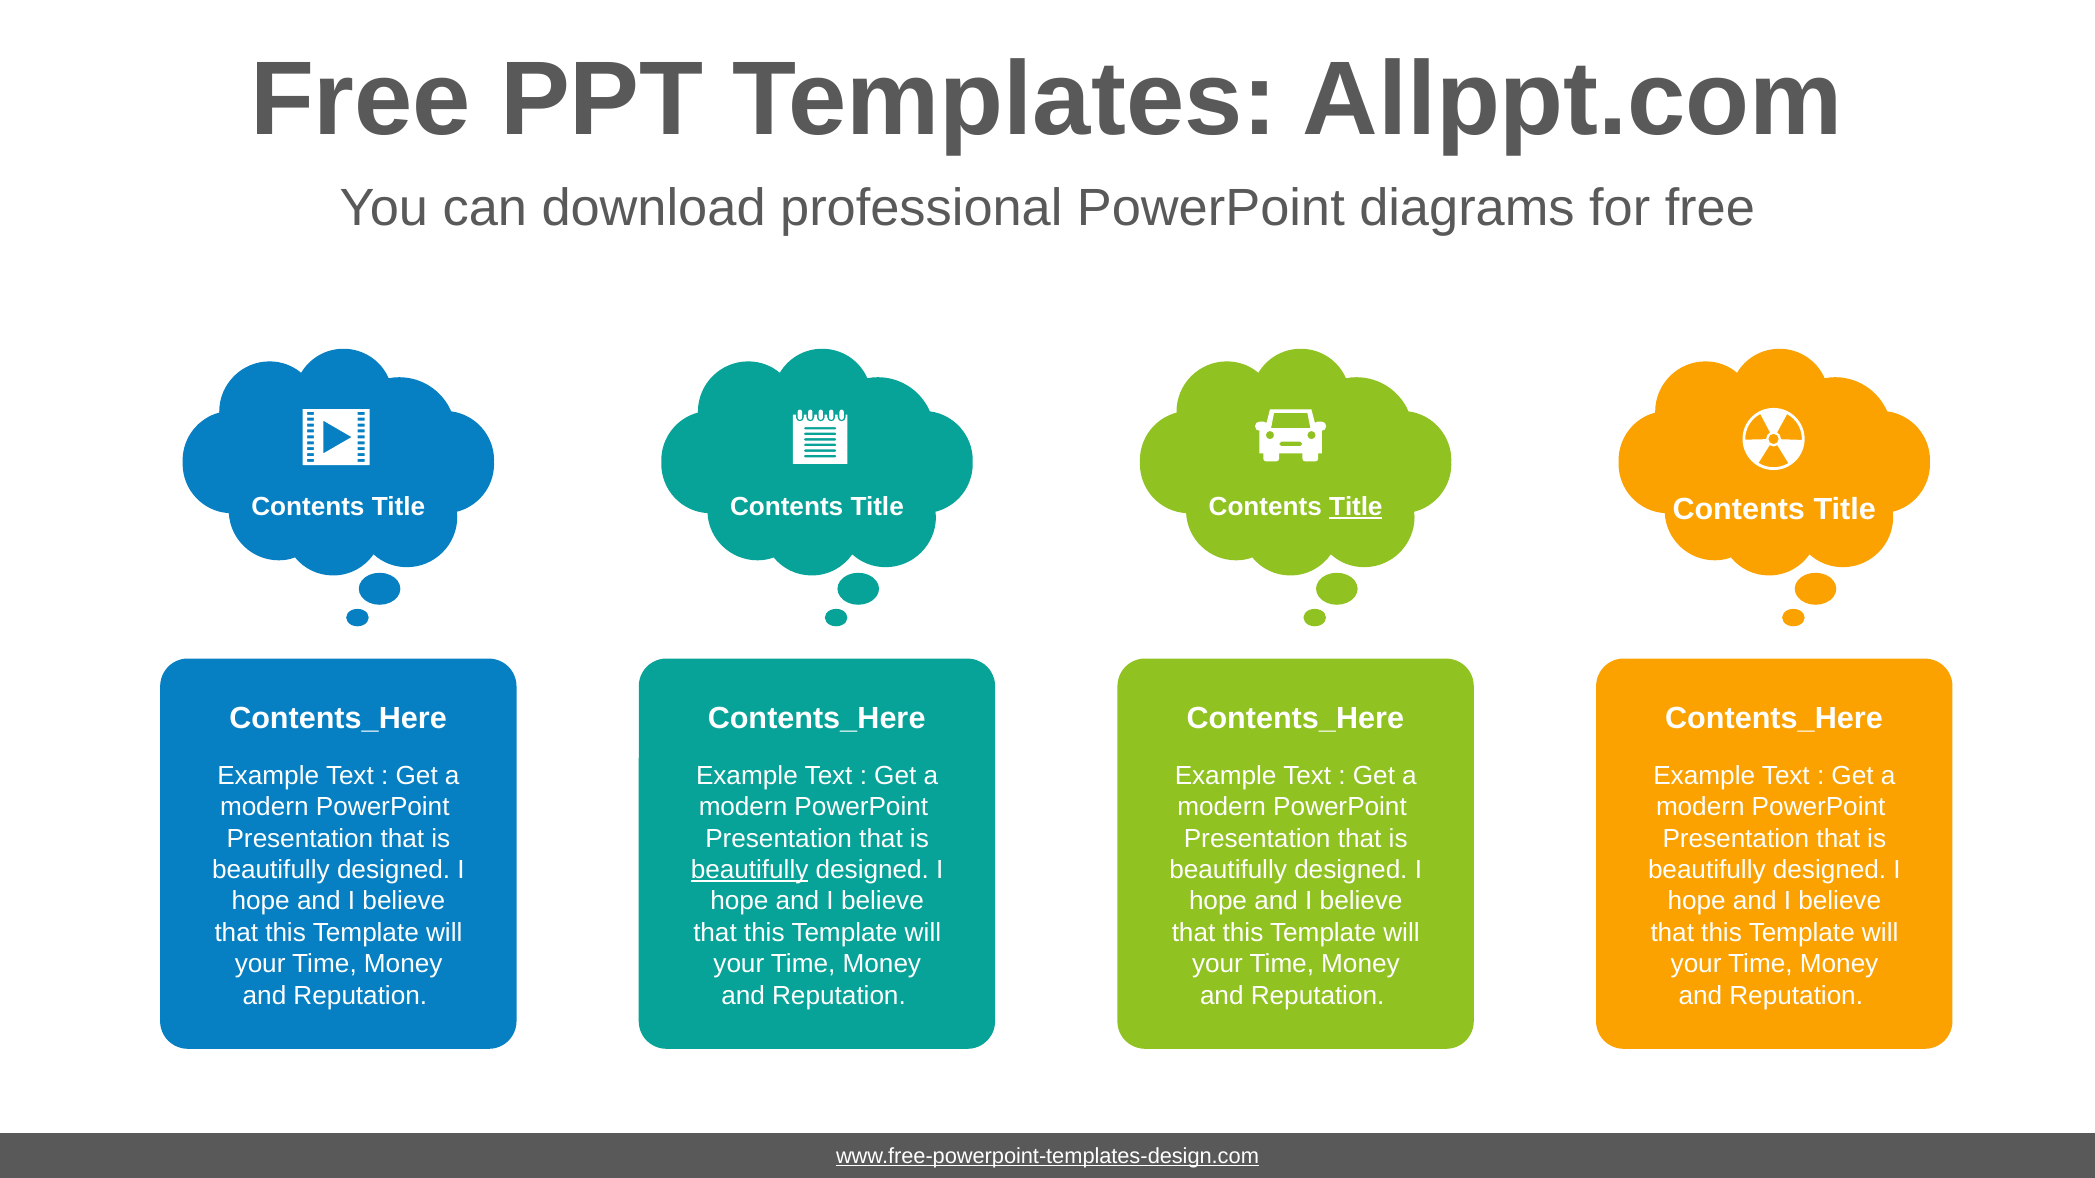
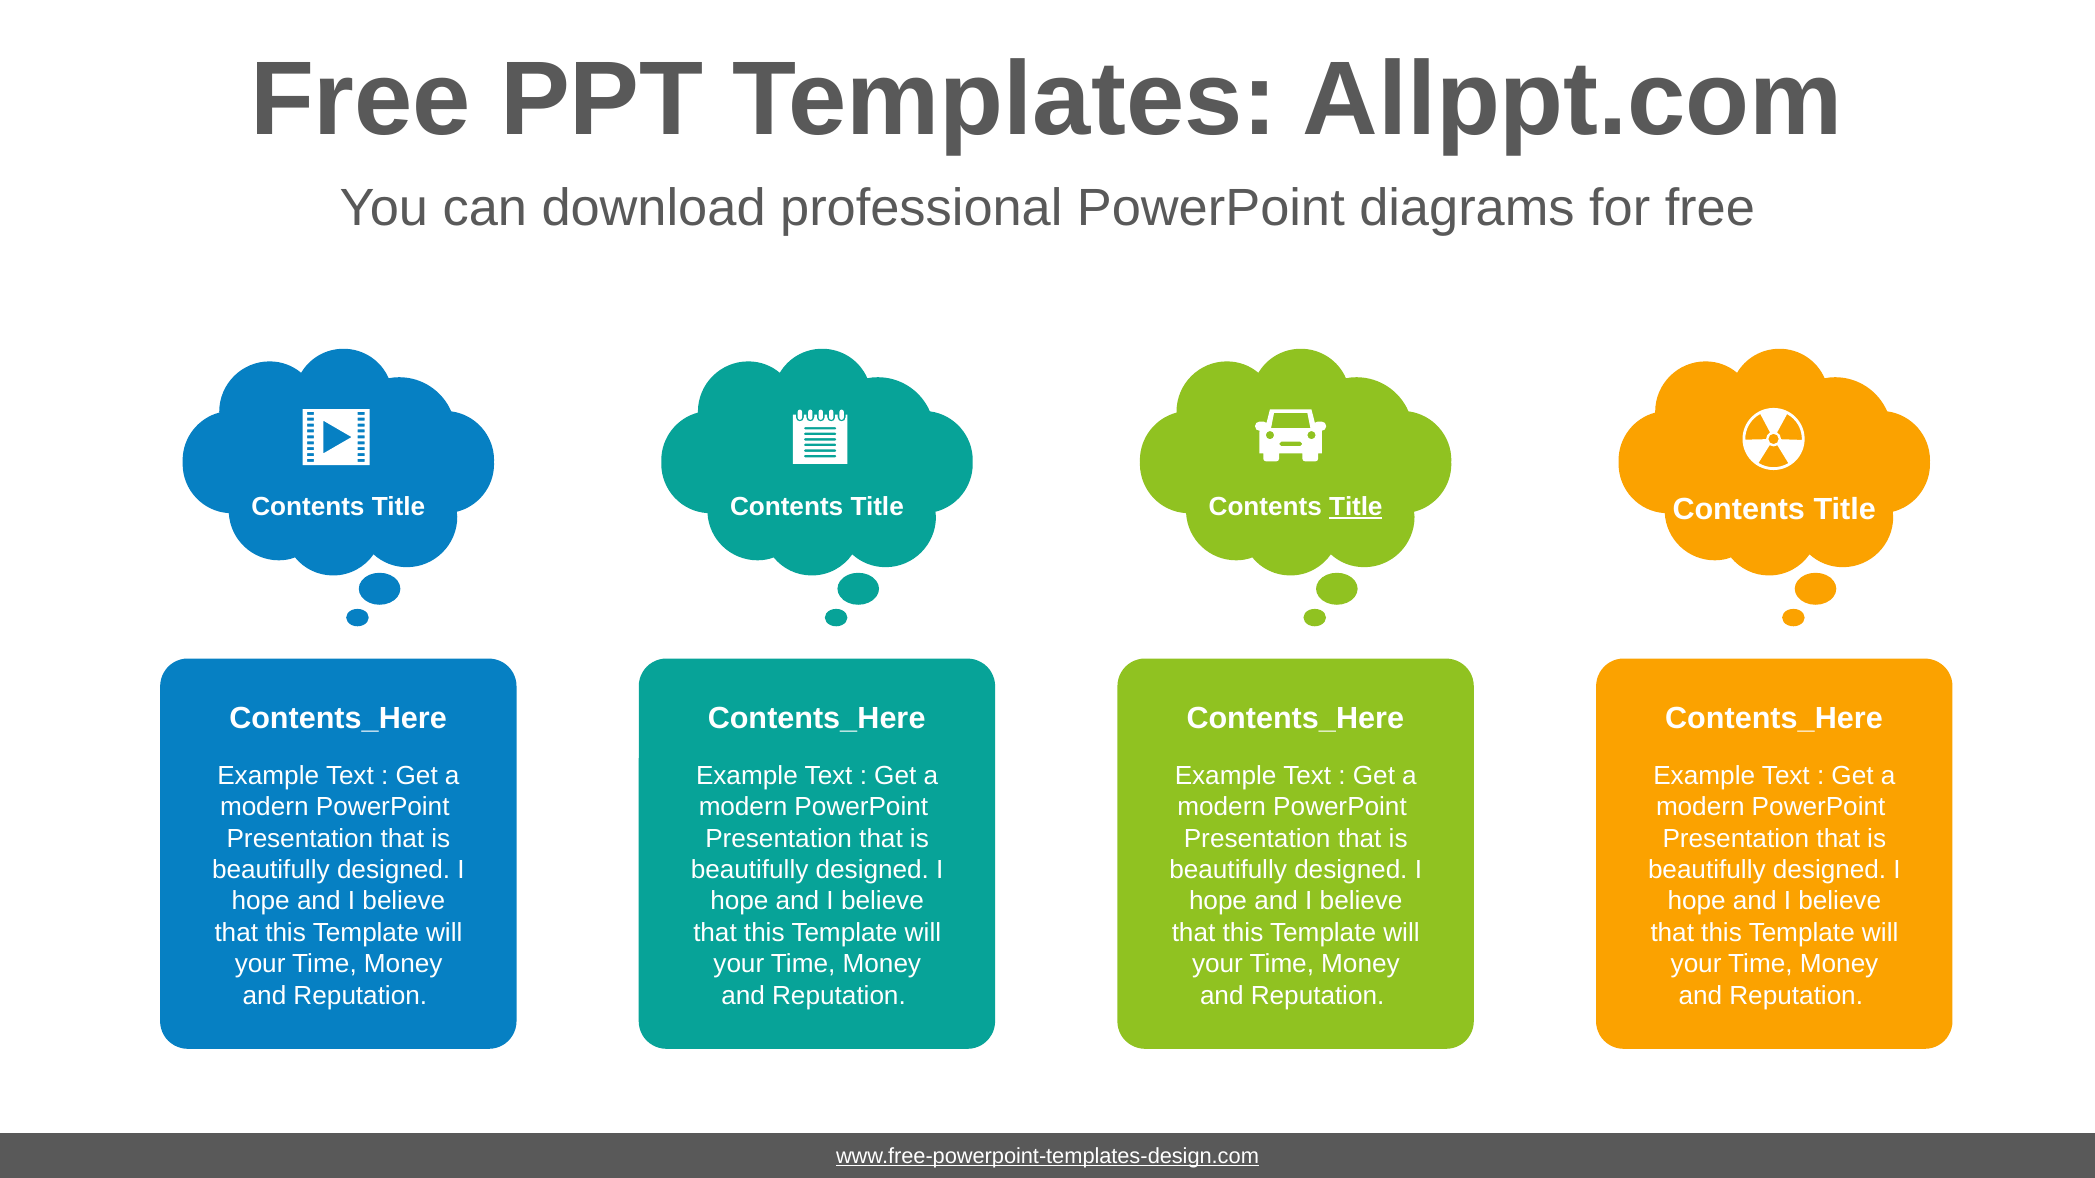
beautifully underline: present -> none (750, 870)
